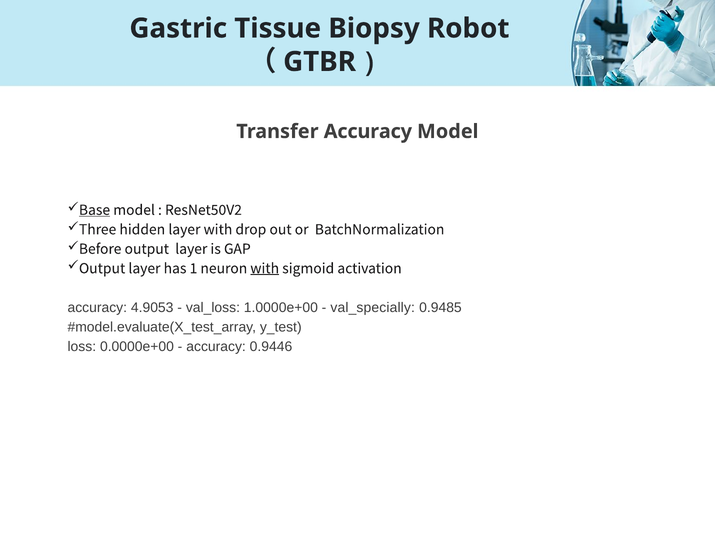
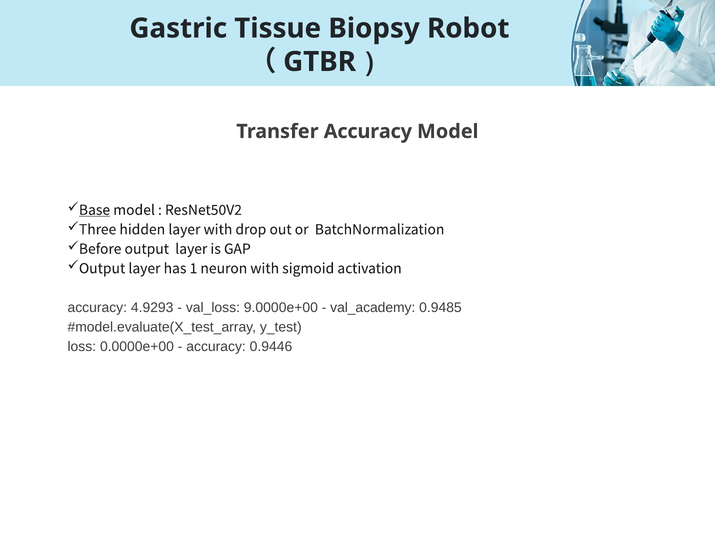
with underline: present -> none (265, 269)
4.9053: 4.9053 -> 4.9293 (152, 308)
1.0000e+00: 1.0000e+00 -> 9.0000e+00 (281, 308)
val_specially: val_specially -> val_academy (373, 308)
